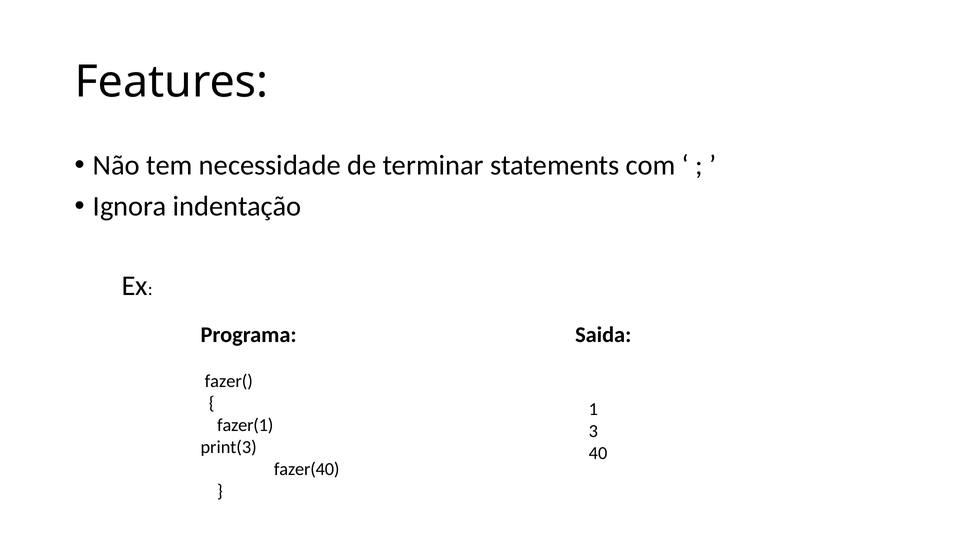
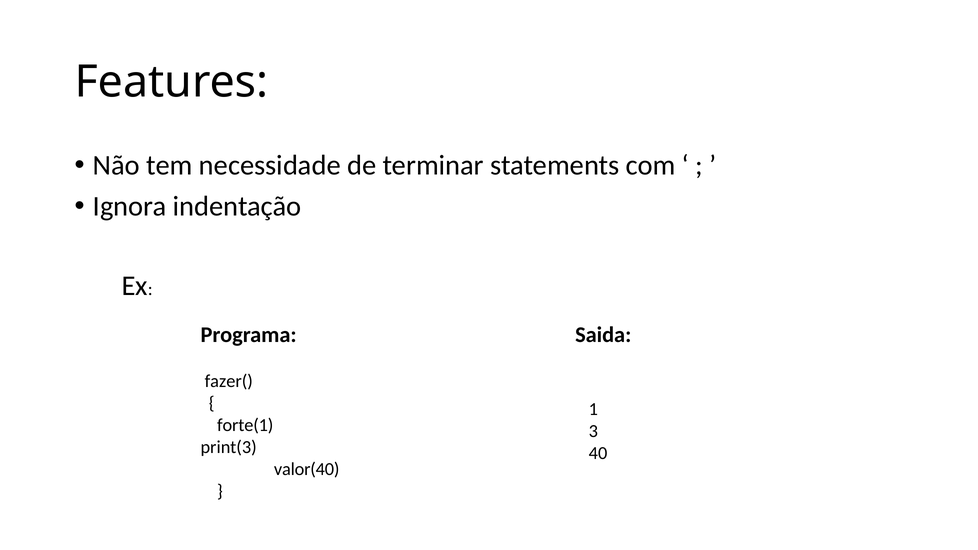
fazer(1: fazer(1 -> forte(1 (245, 425)
fazer(40: fazer(40 -> valor(40 (307, 469)
